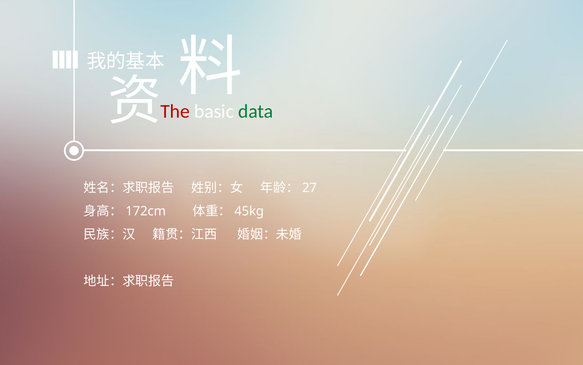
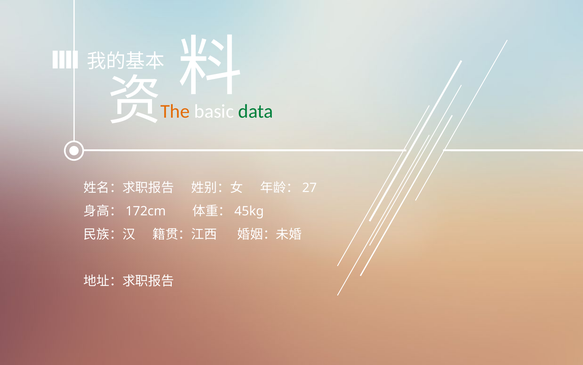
The colour: red -> orange (175, 111)
